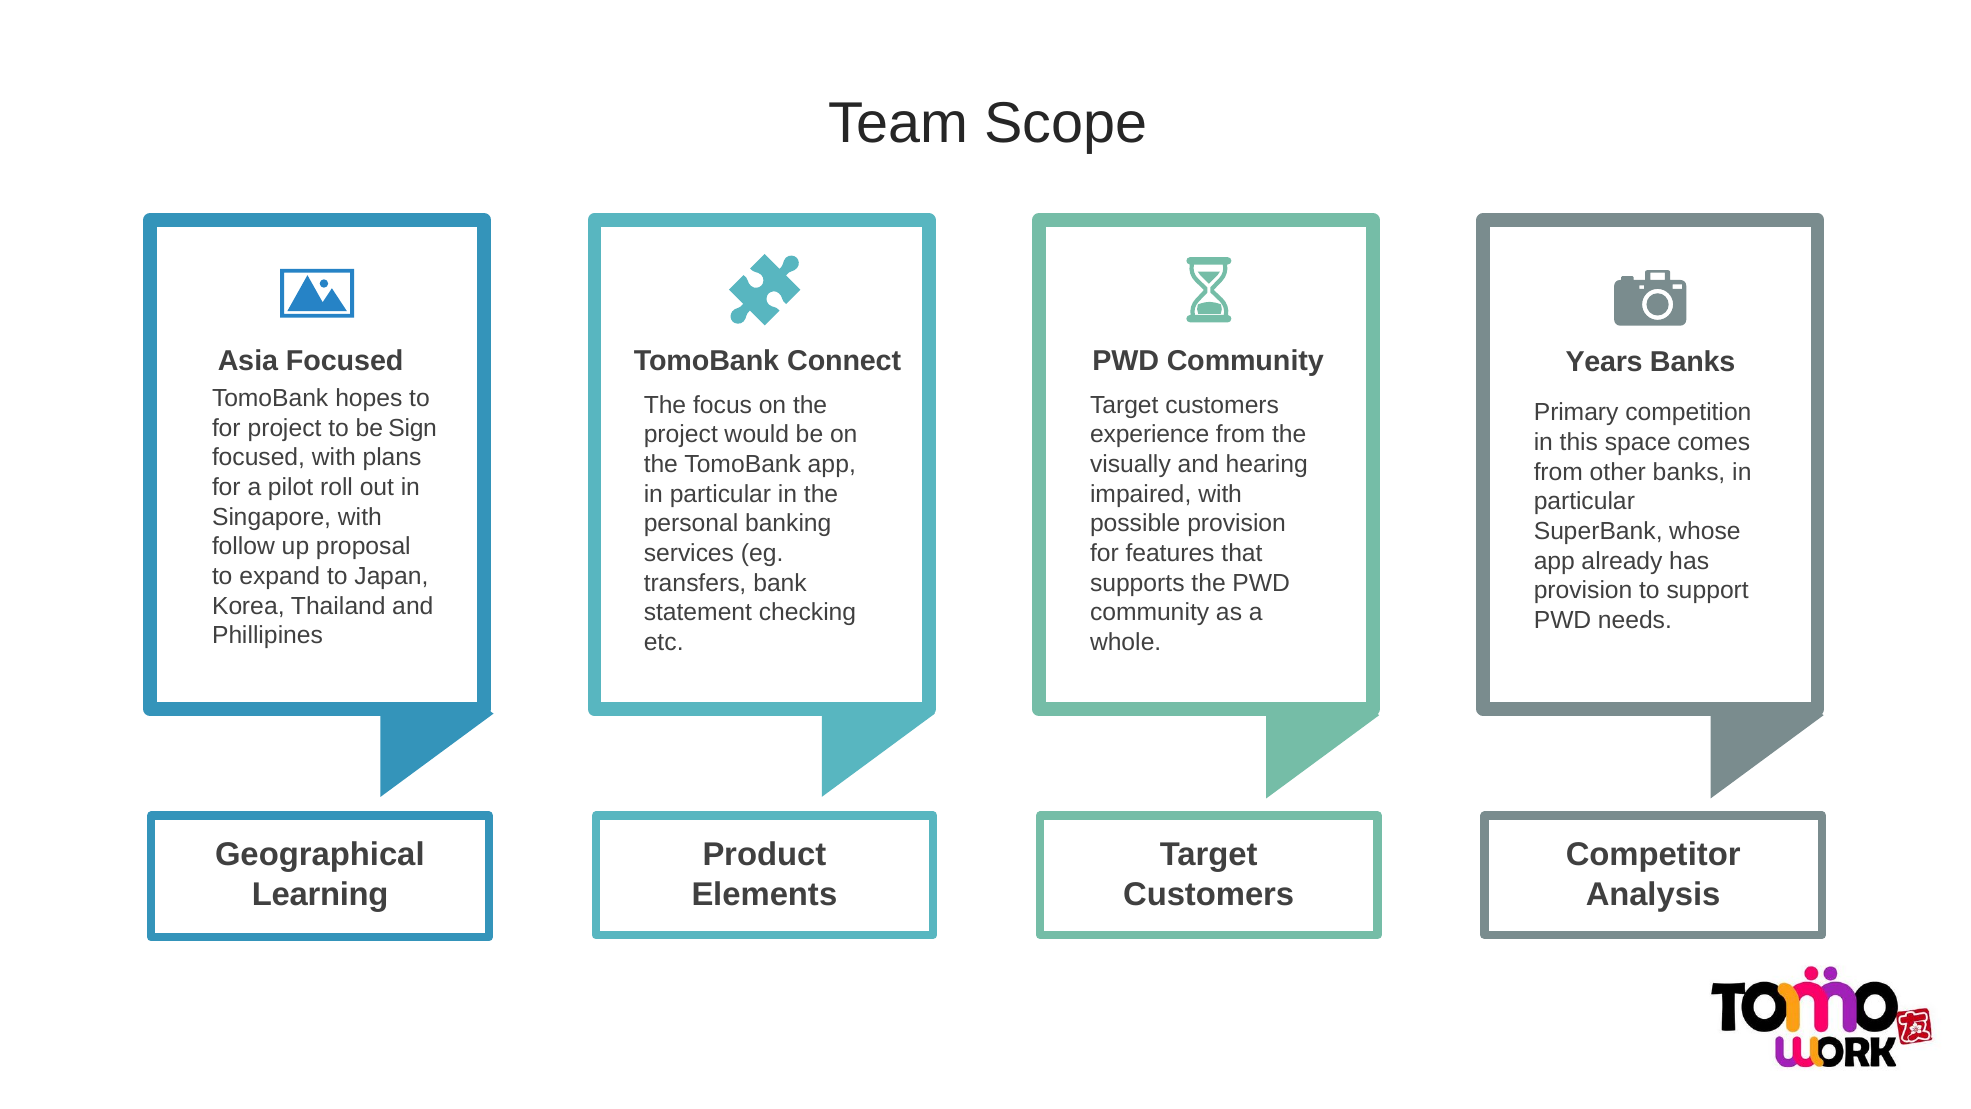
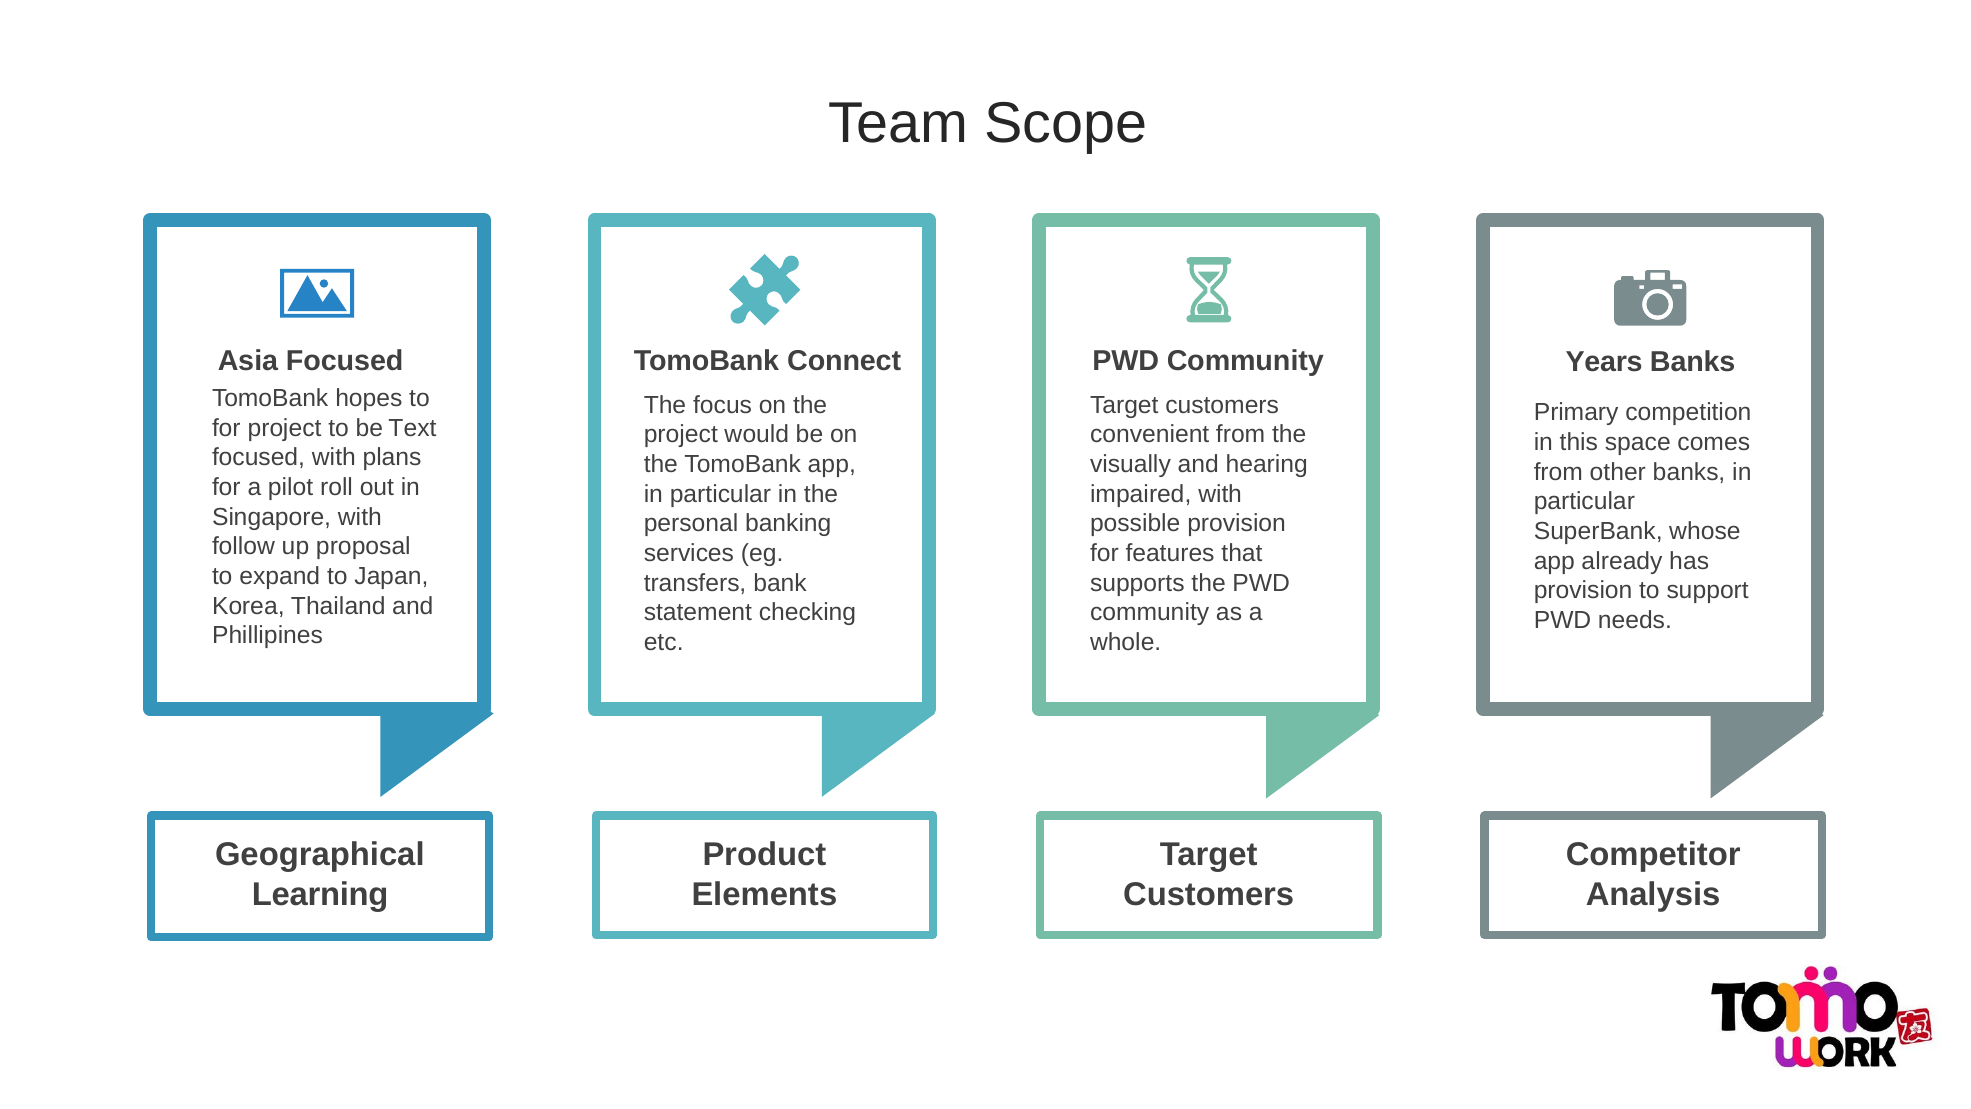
Sign: Sign -> Text (412, 428)
experience: experience -> convenient (1150, 435)
